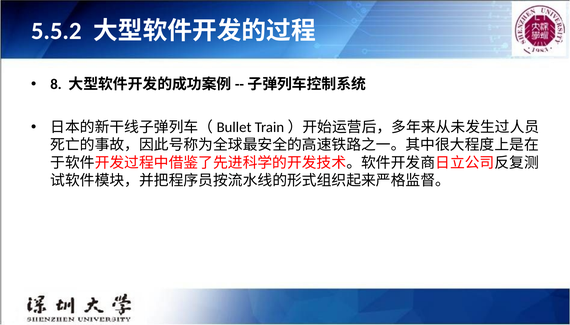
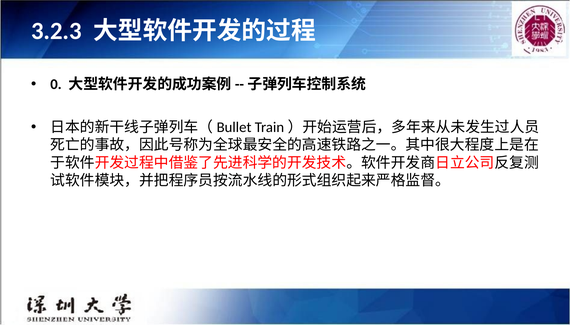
5.5.2: 5.5.2 -> 3.2.3 (56, 31)
8: 8 -> 0 (56, 84)
